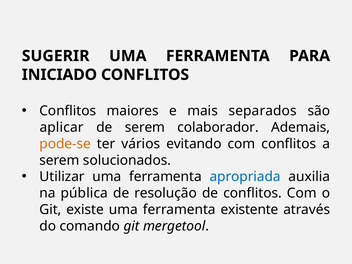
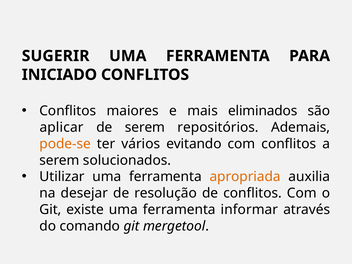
separados: separados -> eliminados (263, 111)
colaborador: colaborador -> repositórios (218, 127)
apropriada colour: blue -> orange (245, 177)
pública: pública -> desejar (84, 193)
existente: existente -> informar (249, 210)
